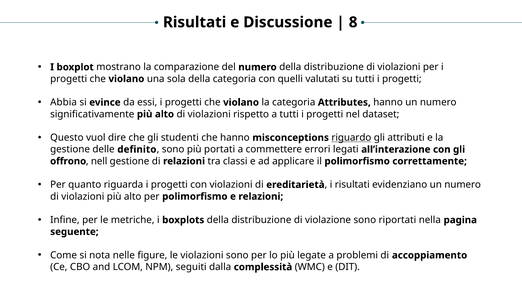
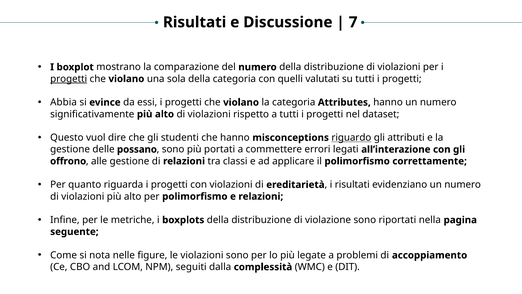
8: 8 -> 7 (353, 22)
progetti underline: none -> present (69, 79)
definito: definito -> possano (137, 149)
nell: nell -> alle (99, 161)
